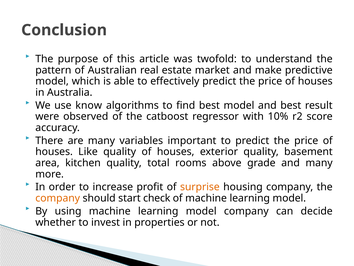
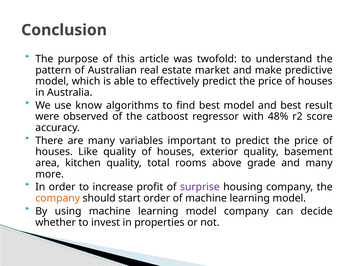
10%: 10% -> 48% (278, 116)
surprise colour: orange -> purple (200, 187)
start check: check -> order (157, 198)
